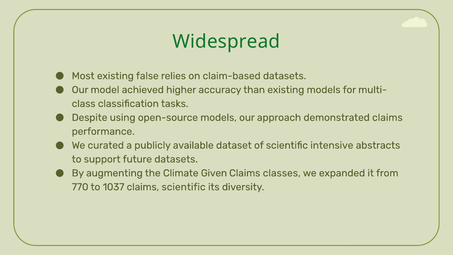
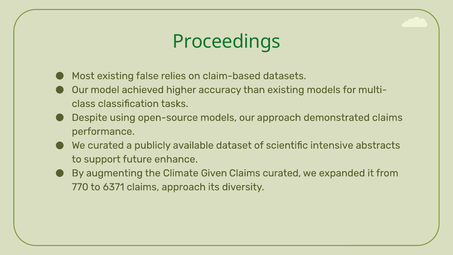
Widespread: Widespread -> Proceedings (227, 41)
future datasets: datasets -> enhance (176, 159)
Claims classes: classes -> curated (282, 173)
1037: 1037 -> 6371 (114, 187)
claims scientific: scientific -> approach (184, 187)
